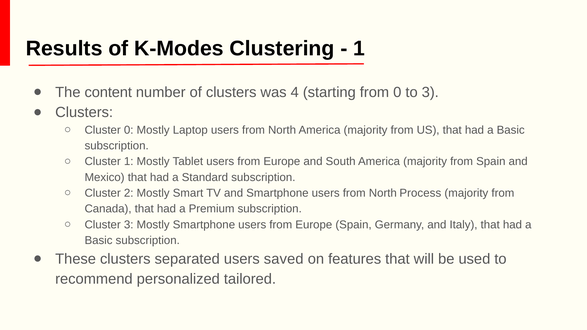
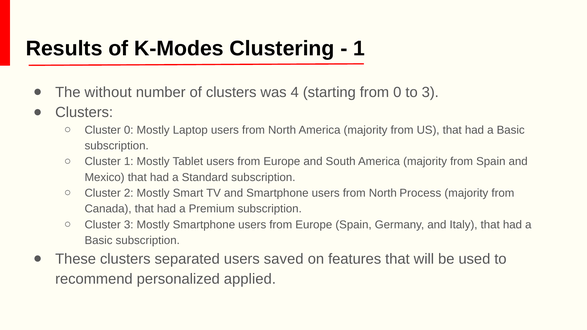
content: content -> without (108, 92)
tailored: tailored -> applied (250, 279)
